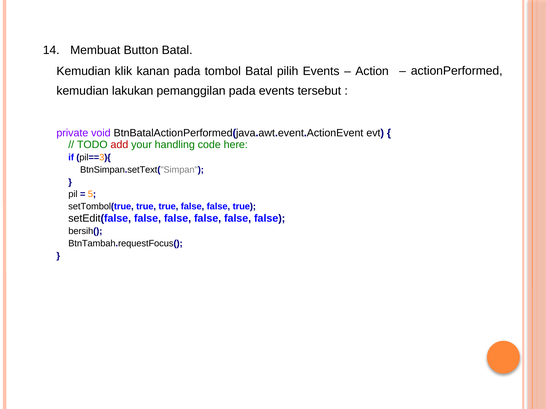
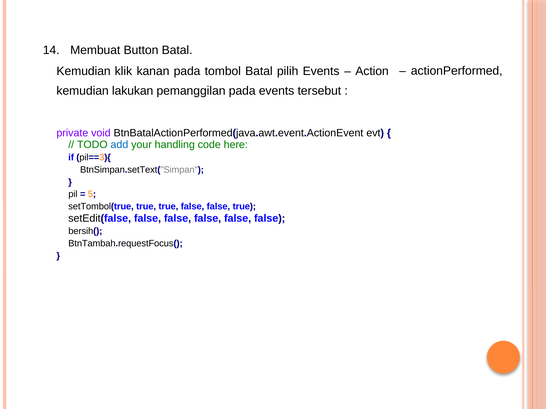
add colour: red -> blue (119, 145)
